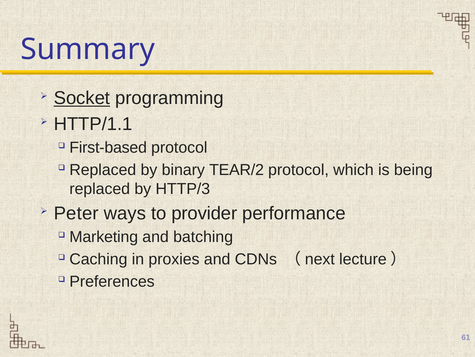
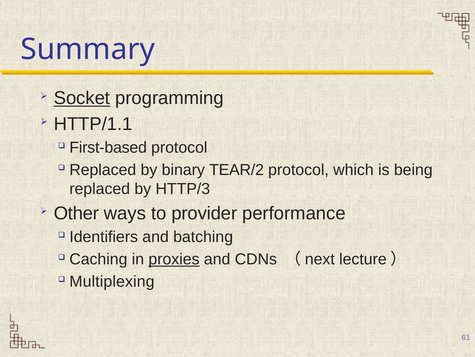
Peter: Peter -> Other (76, 213)
Marketing: Marketing -> Identifiers (104, 237)
proxies underline: none -> present (174, 259)
Preferences: Preferences -> Multiplexing (112, 281)
